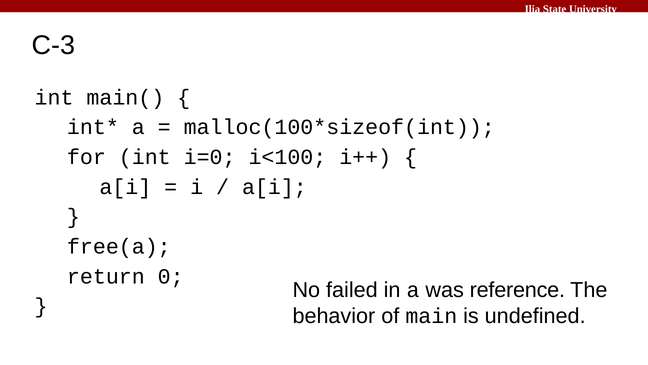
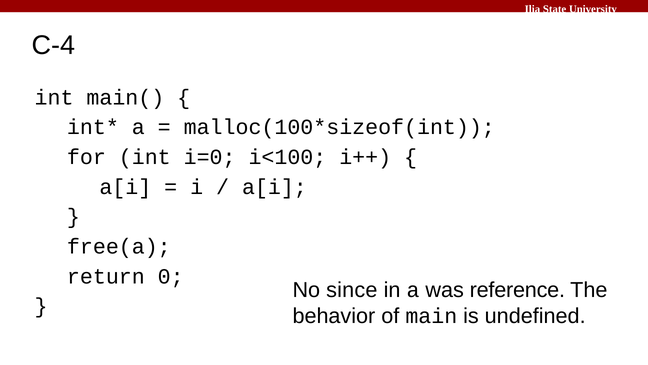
C-3: C-3 -> C-4 (54, 45)
failed: failed -> since (352, 290)
